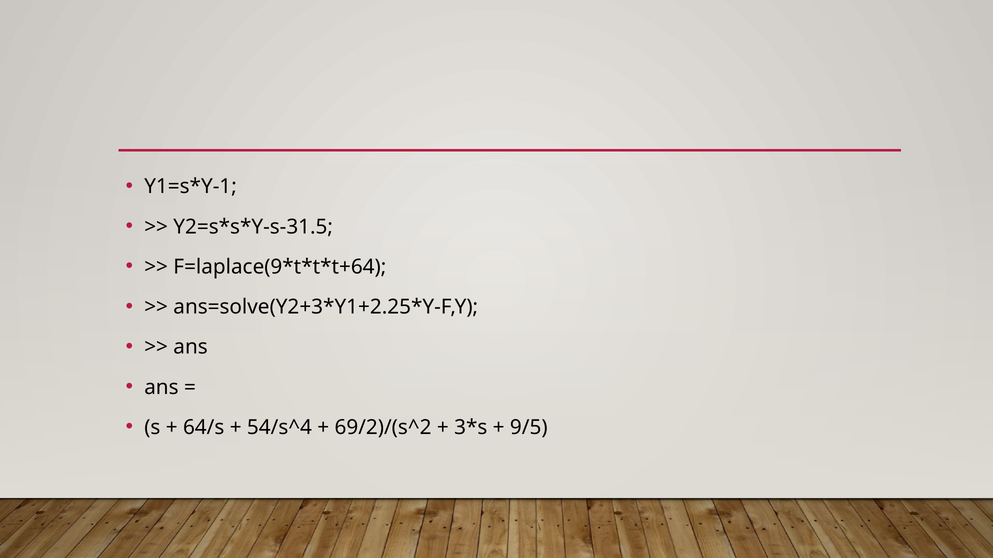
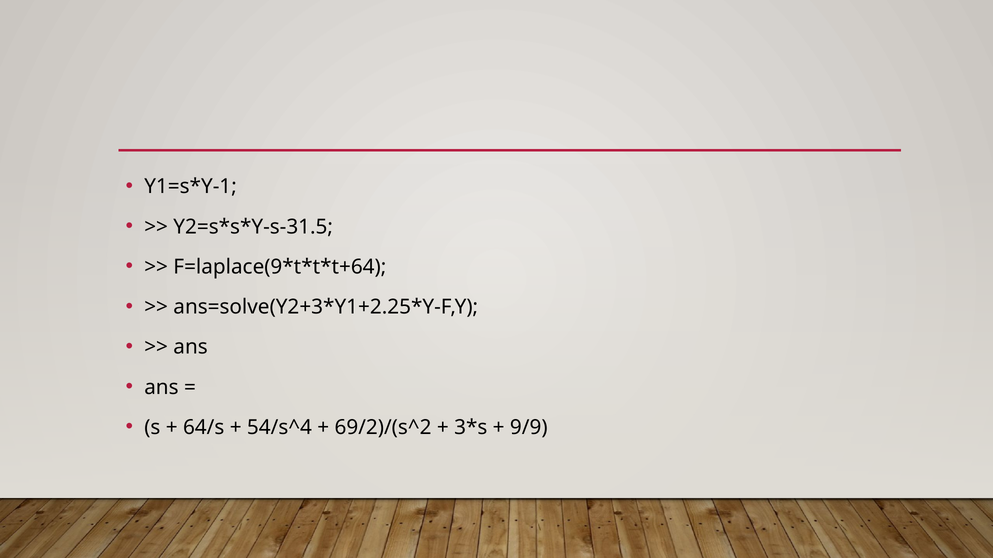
9/5: 9/5 -> 9/9 (529, 428)
